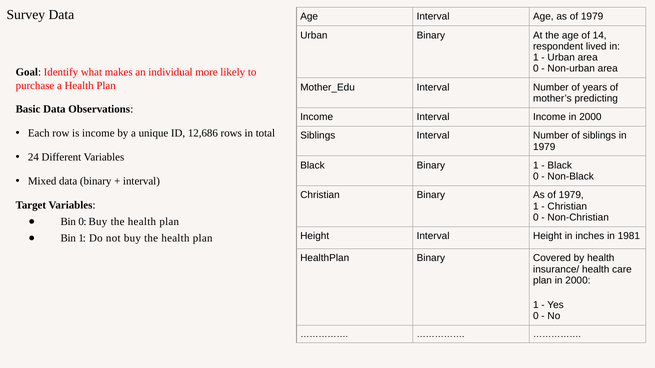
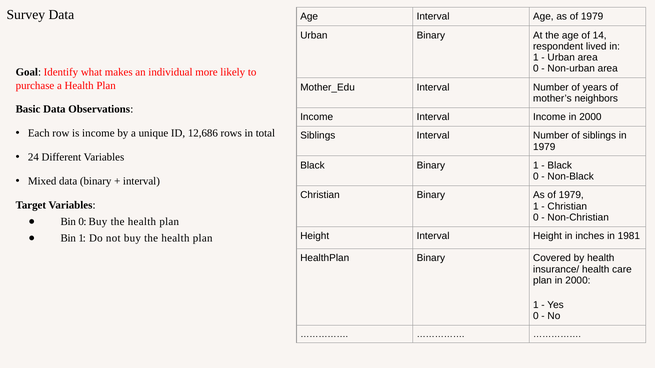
predicting: predicting -> neighbors (596, 99)
